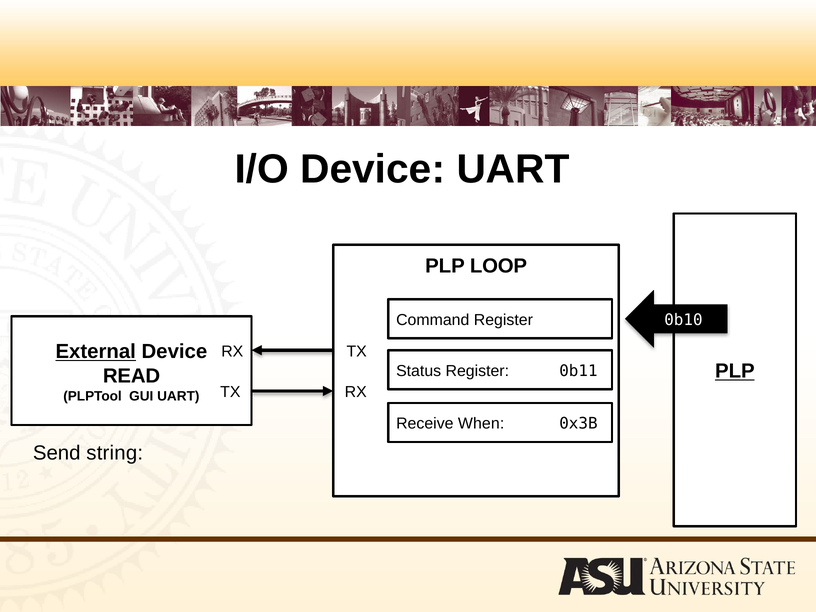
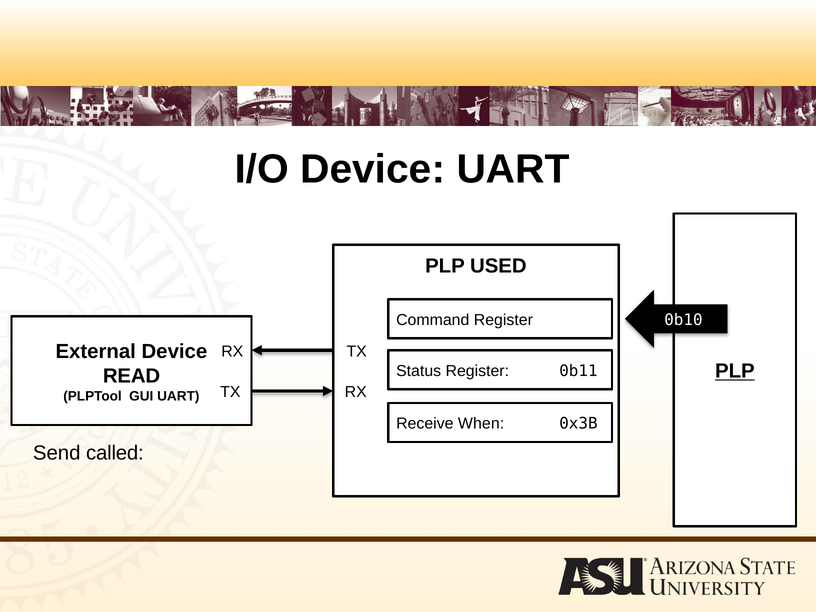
LOOP: LOOP -> USED (498, 266)
External underline: present -> none (96, 352)
string: string -> called (115, 453)
